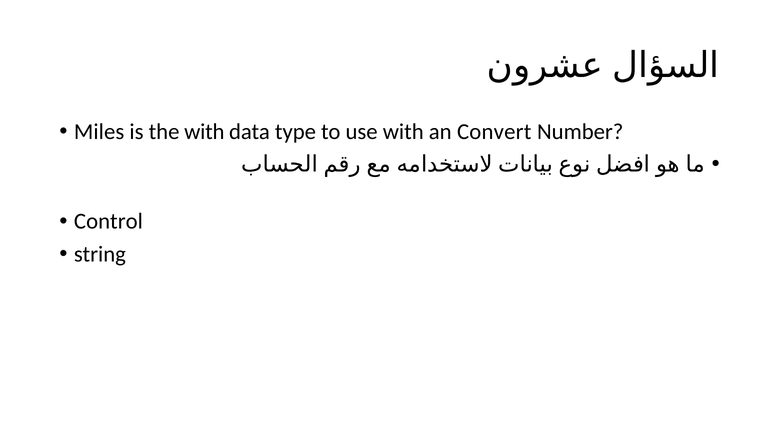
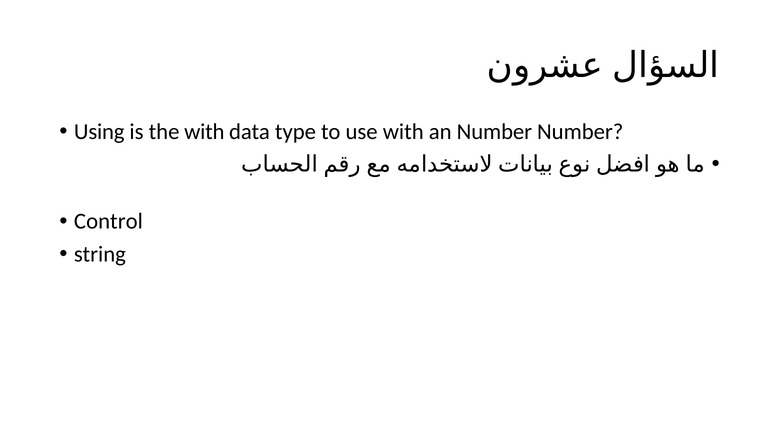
Miles: Miles -> Using (99, 132)
an Convert: Convert -> Number (494, 132)
